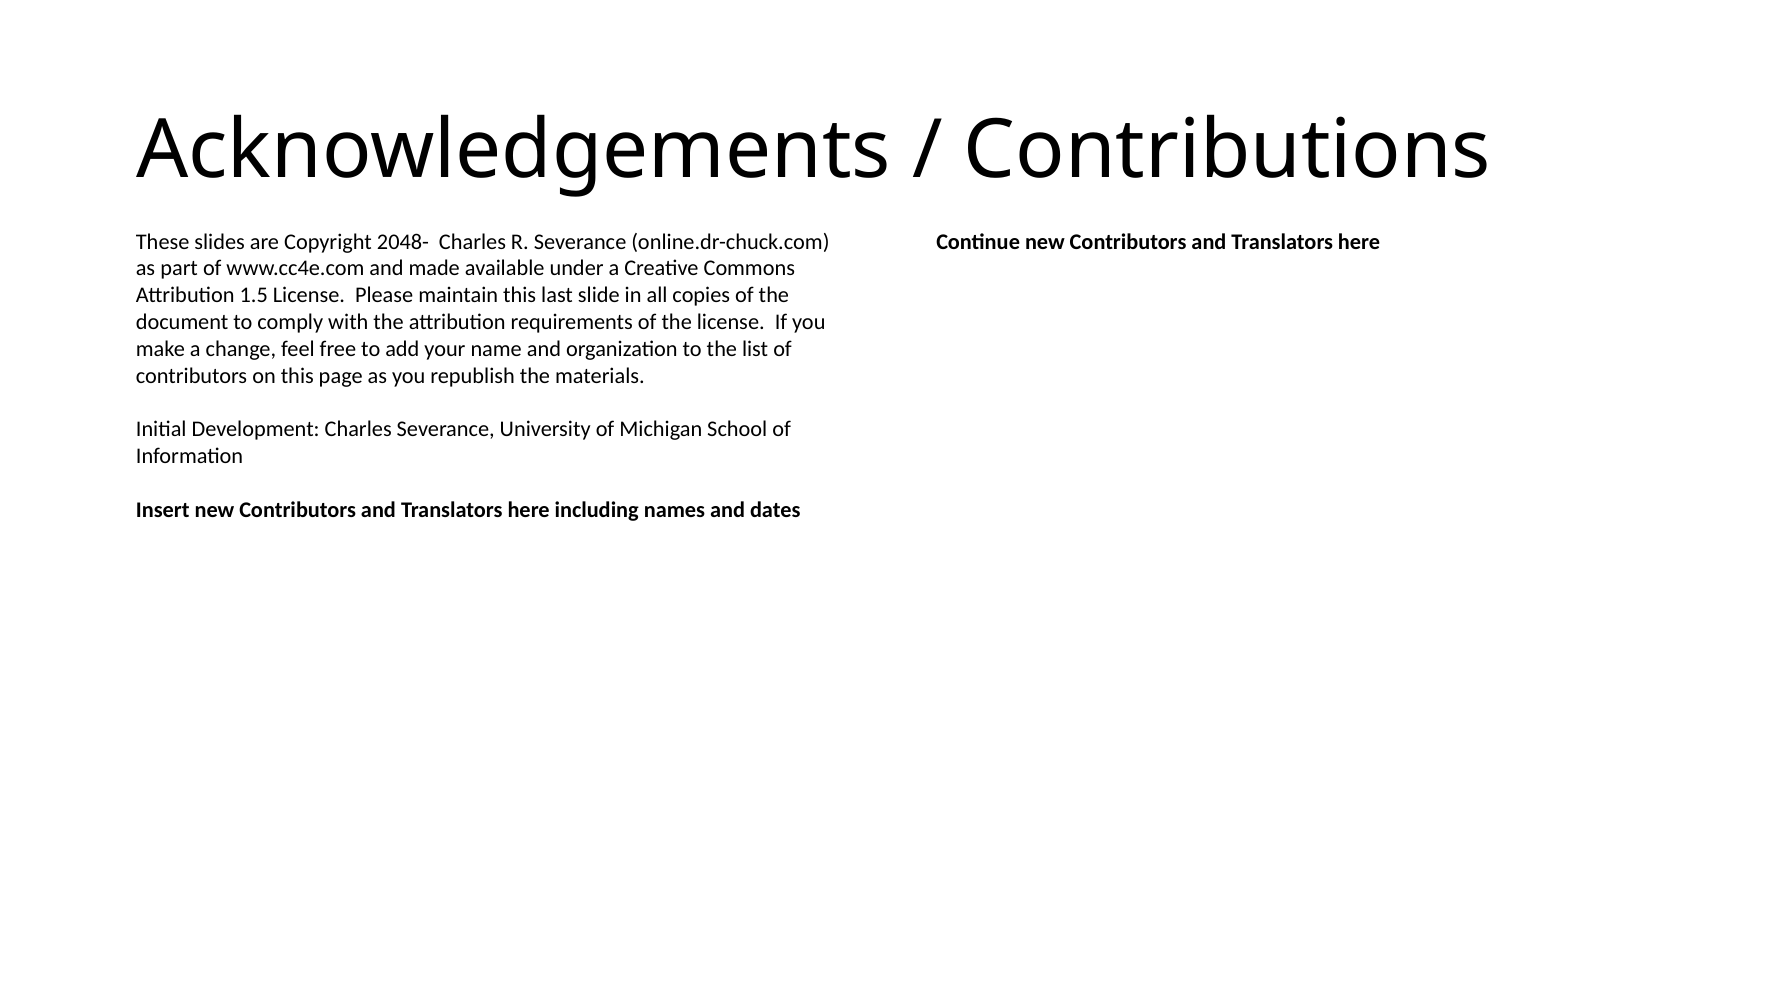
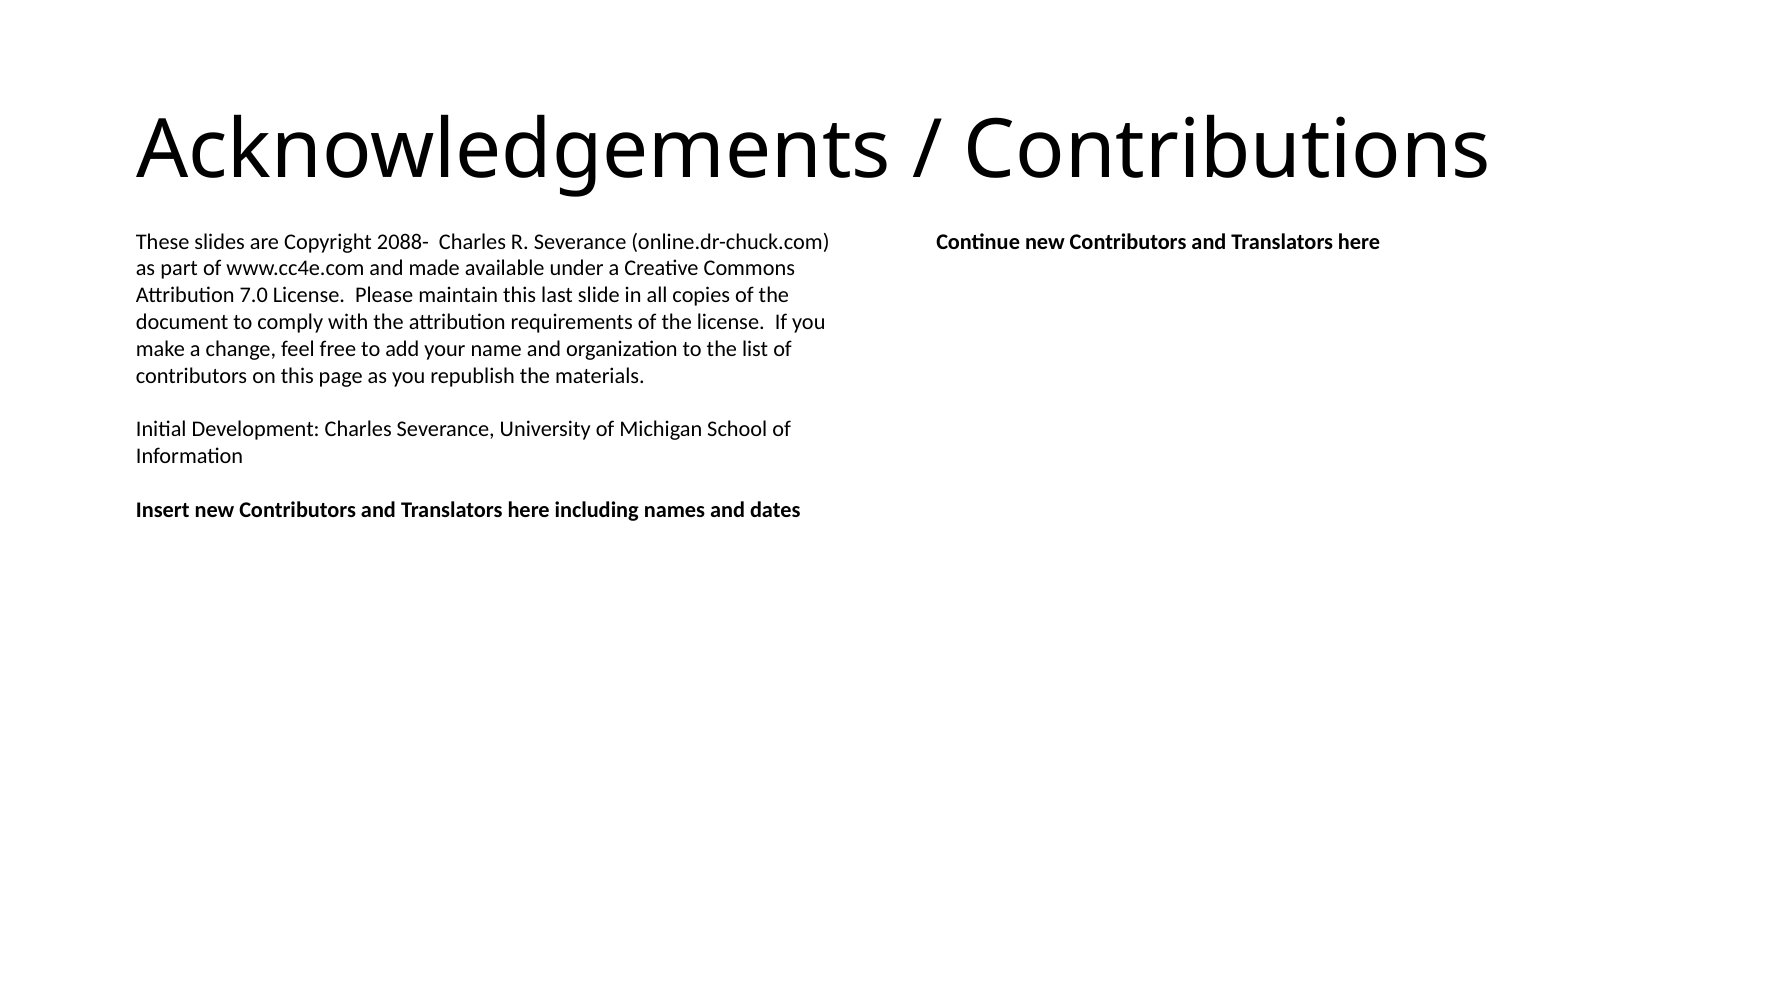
2048-: 2048- -> 2088- (403, 242)
1.5: 1.5 -> 7.0 (254, 295)
